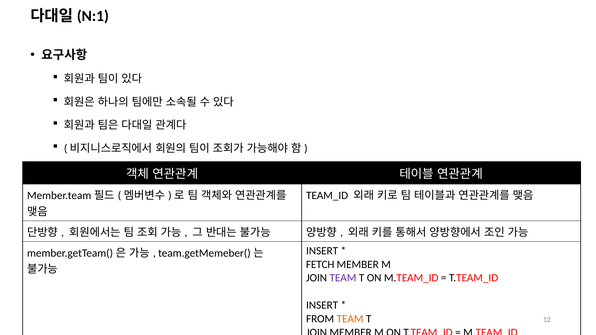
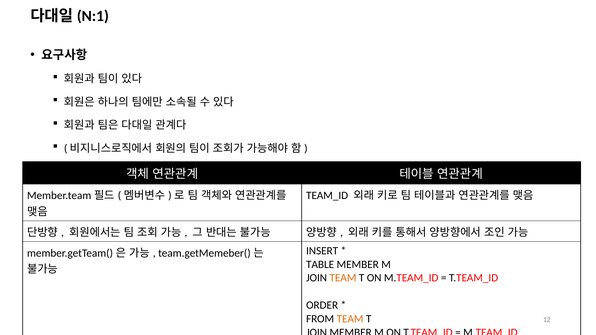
FETCH: FETCH -> TABLE (320, 265)
TEAM colour: purple -> orange (343, 278)
INSERT: INSERT -> ORDER (322, 305)
